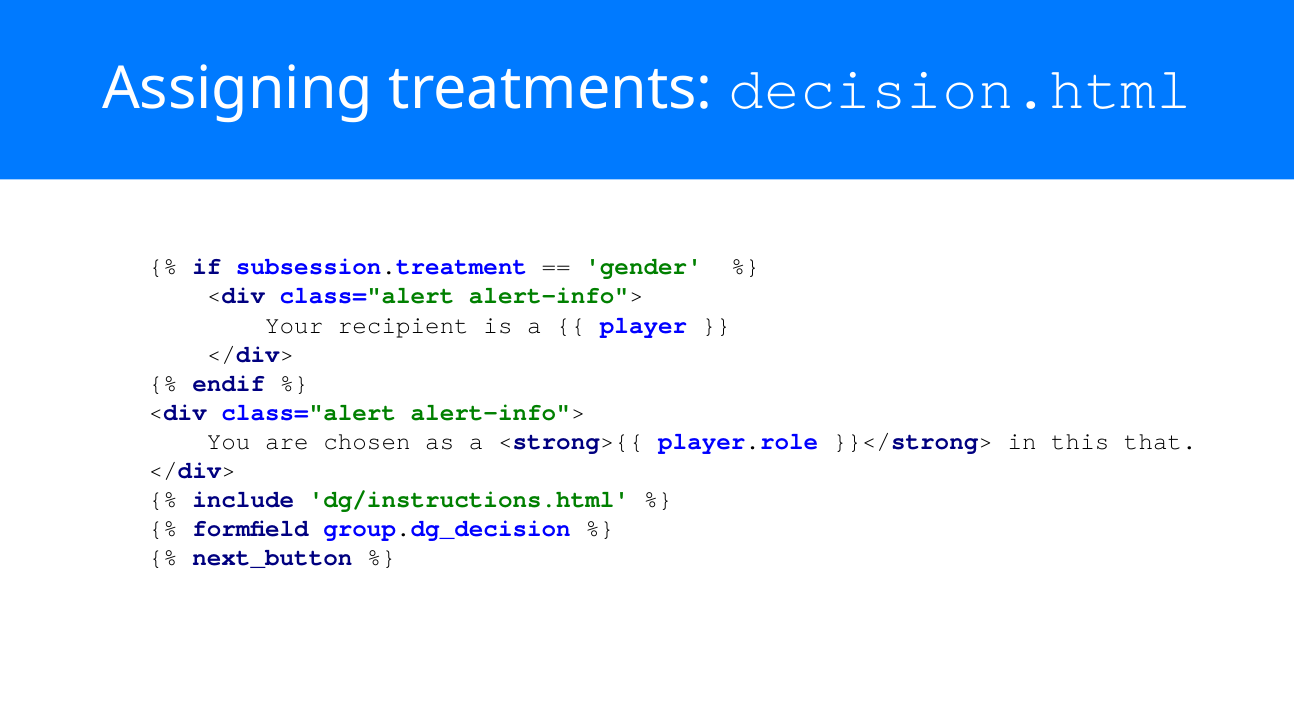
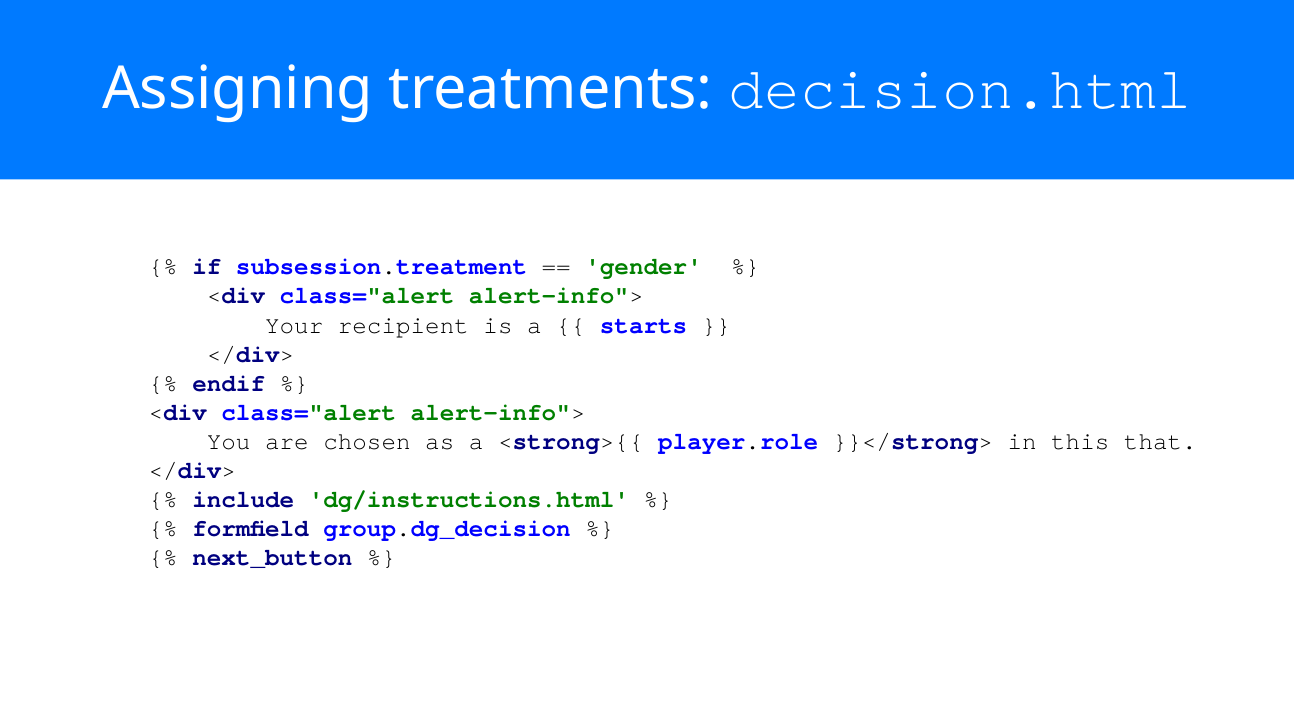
player: player -> starts (644, 325)
